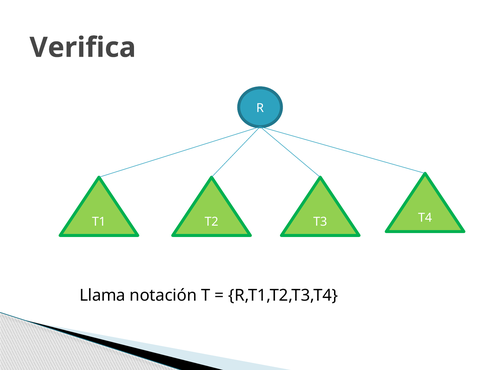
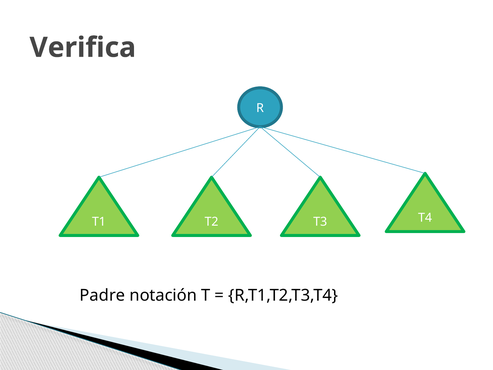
Llama: Llama -> Padre (102, 295)
